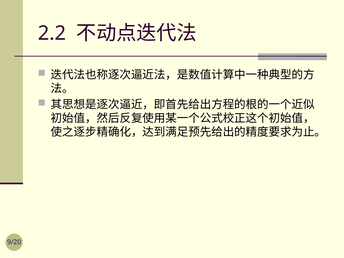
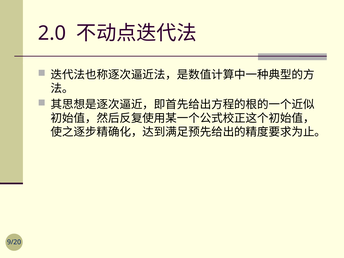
2.2: 2.2 -> 2.0 (52, 33)
